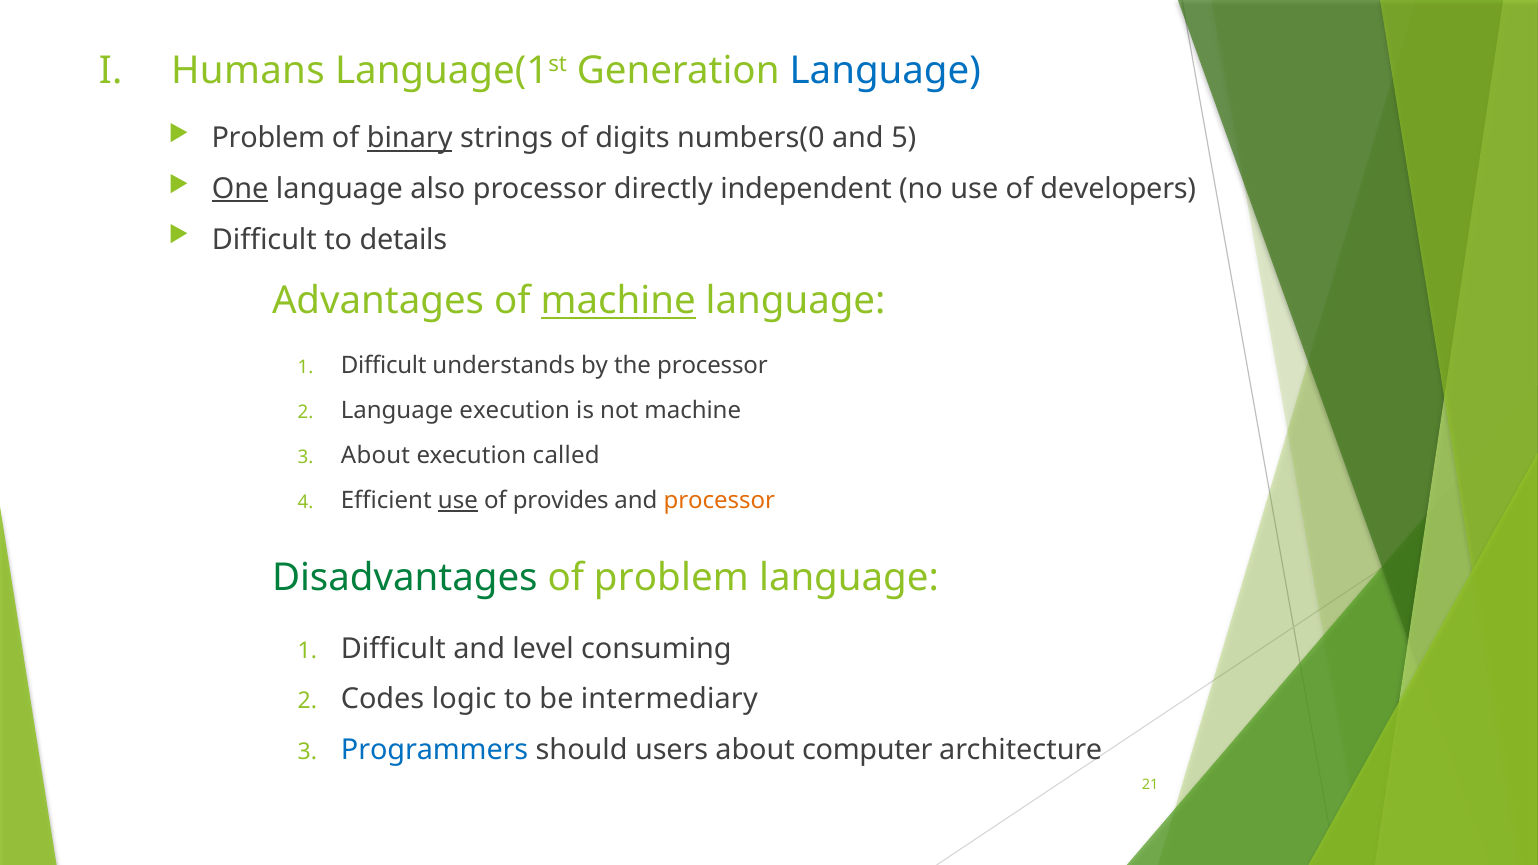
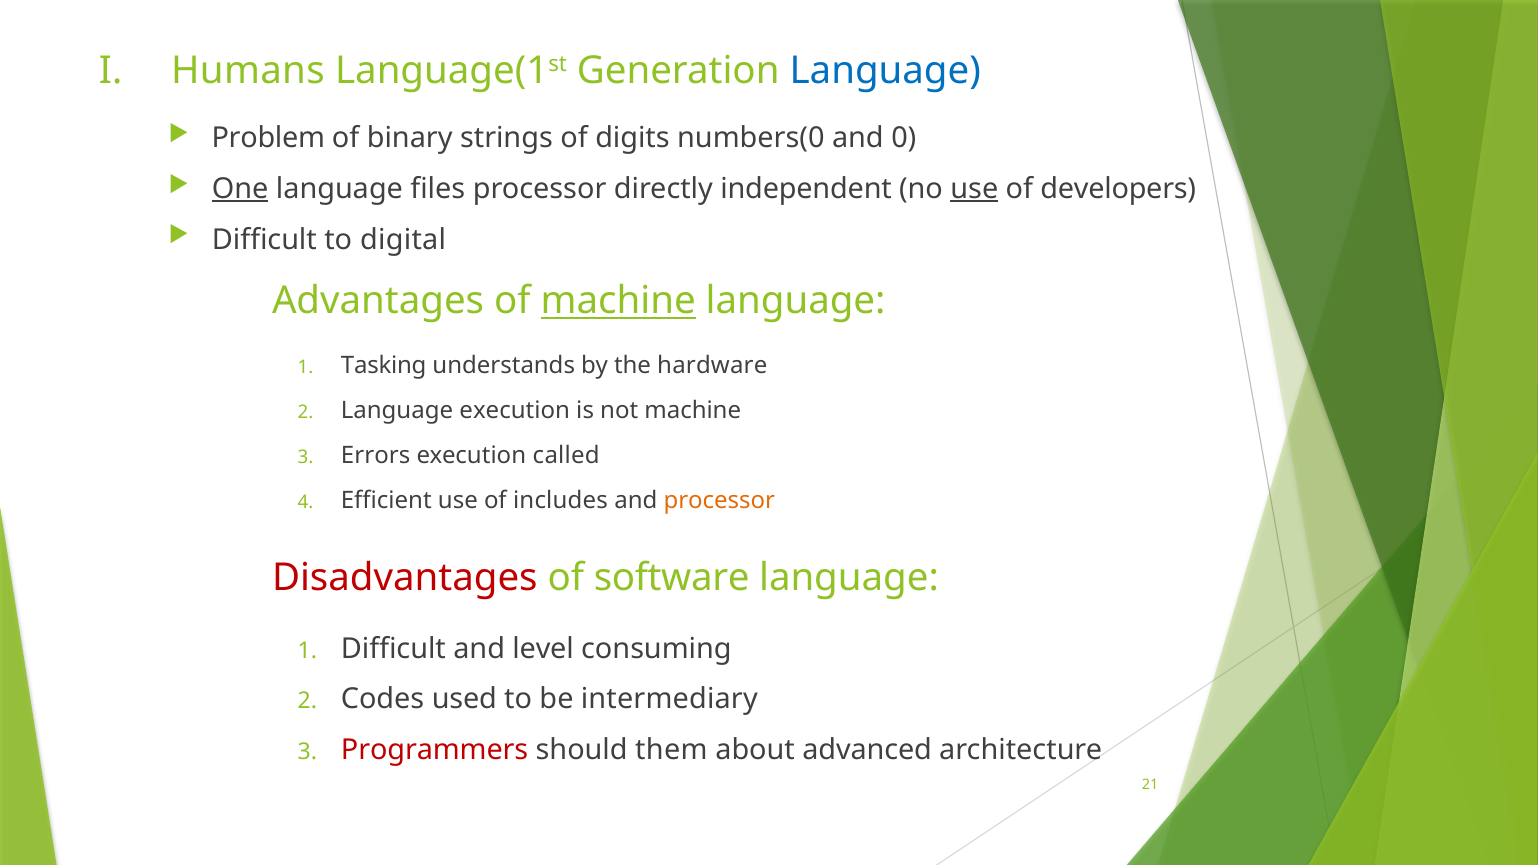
binary underline: present -> none (410, 138)
5: 5 -> 0 (904, 138)
also: also -> files (438, 189)
use underline: none -> present (974, 189)
details: details -> digital (403, 240)
Difficult: Difficult -> Tasking (384, 366)
the processor: processor -> hardware (712, 366)
About: About -> Errors (376, 456)
use underline: present -> none (458, 501)
provides: provides -> includes (560, 501)
Disadvantages colour: green -> red (405, 578)
of problem: problem -> software (672, 578)
logic: logic -> used (464, 699)
Programmers colour: blue -> red (435, 750)
users: users -> them (671, 750)
computer: computer -> advanced (867, 750)
